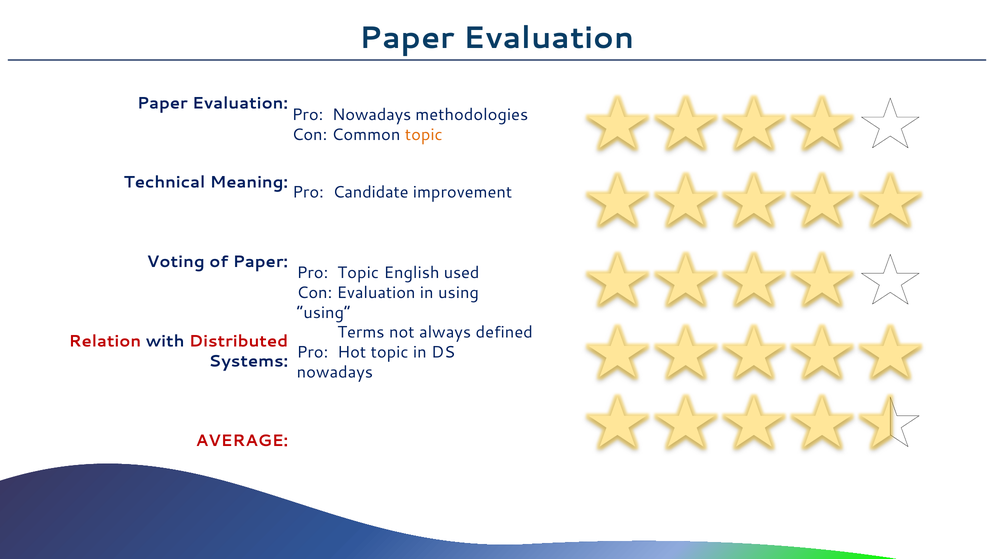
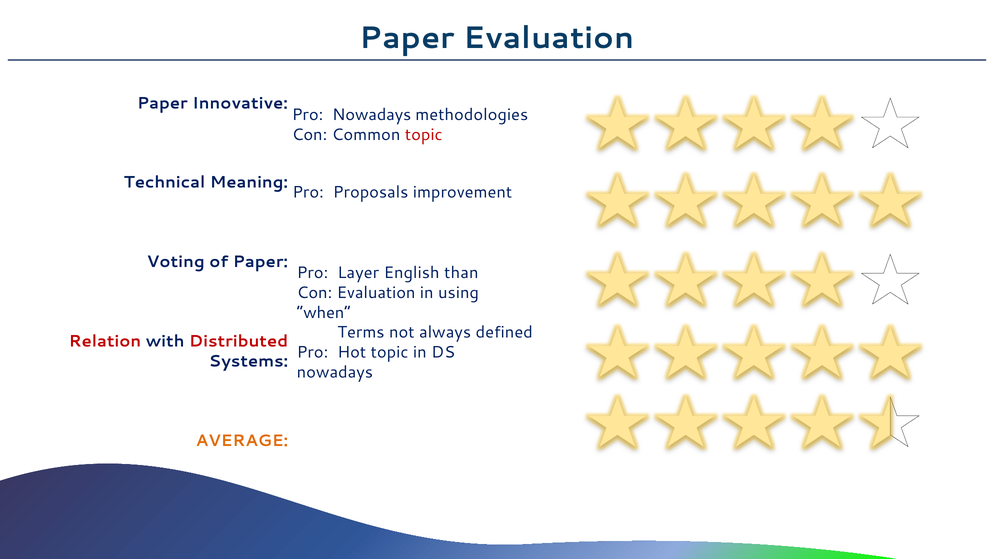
Evaluation: Evaluation -> Innovative (240, 103)
topic colour: orange -> red (424, 135)
Candidate: Candidate -> Proposals (371, 192)
Pro Topic: Topic -> Layer (358, 273)
used: used -> than (461, 273)
using: using -> when (324, 313)
AVERAGE colour: red -> orange (242, 441)
